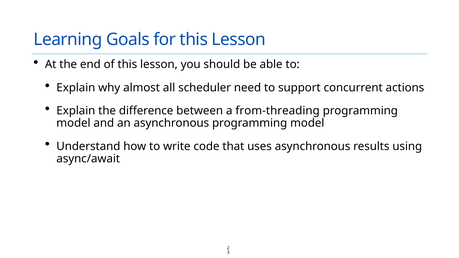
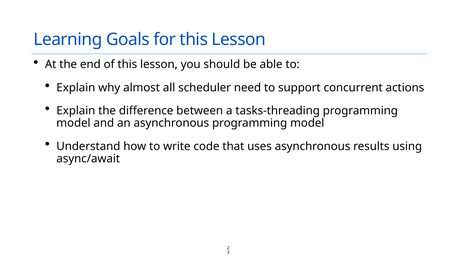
from-threading: from-threading -> tasks-threading (278, 111)
